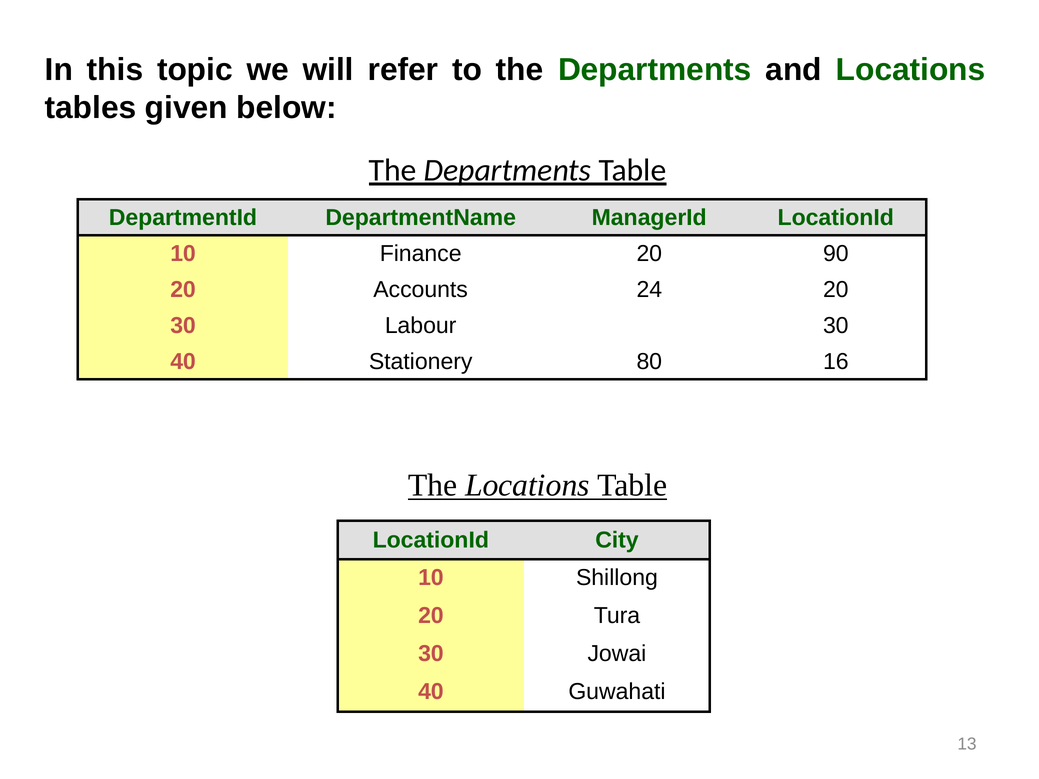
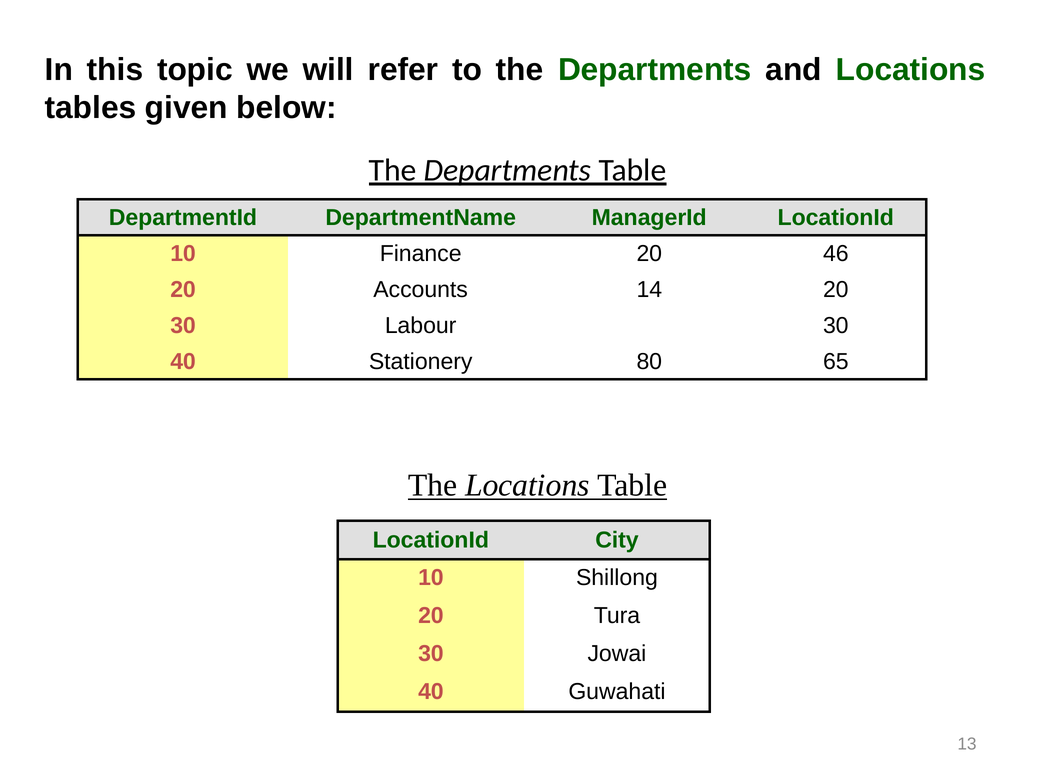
90: 90 -> 46 (836, 254)
24: 24 -> 14 (649, 290)
16: 16 -> 65 (836, 362)
